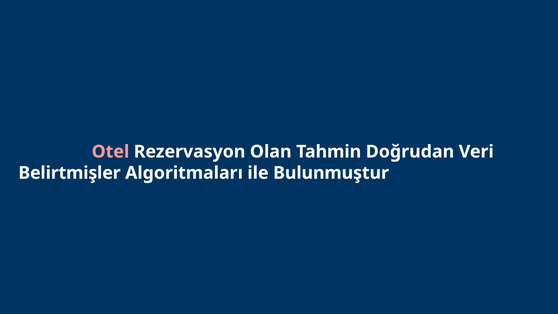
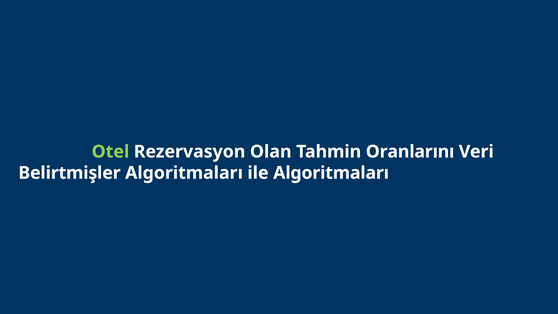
Otel colour: pink -> light green (110, 152)
Doğrudan: Doğrudan -> Oranlarını (410, 152)
ile Bulunmuştur: Bulunmuştur -> Algoritmaları (331, 173)
